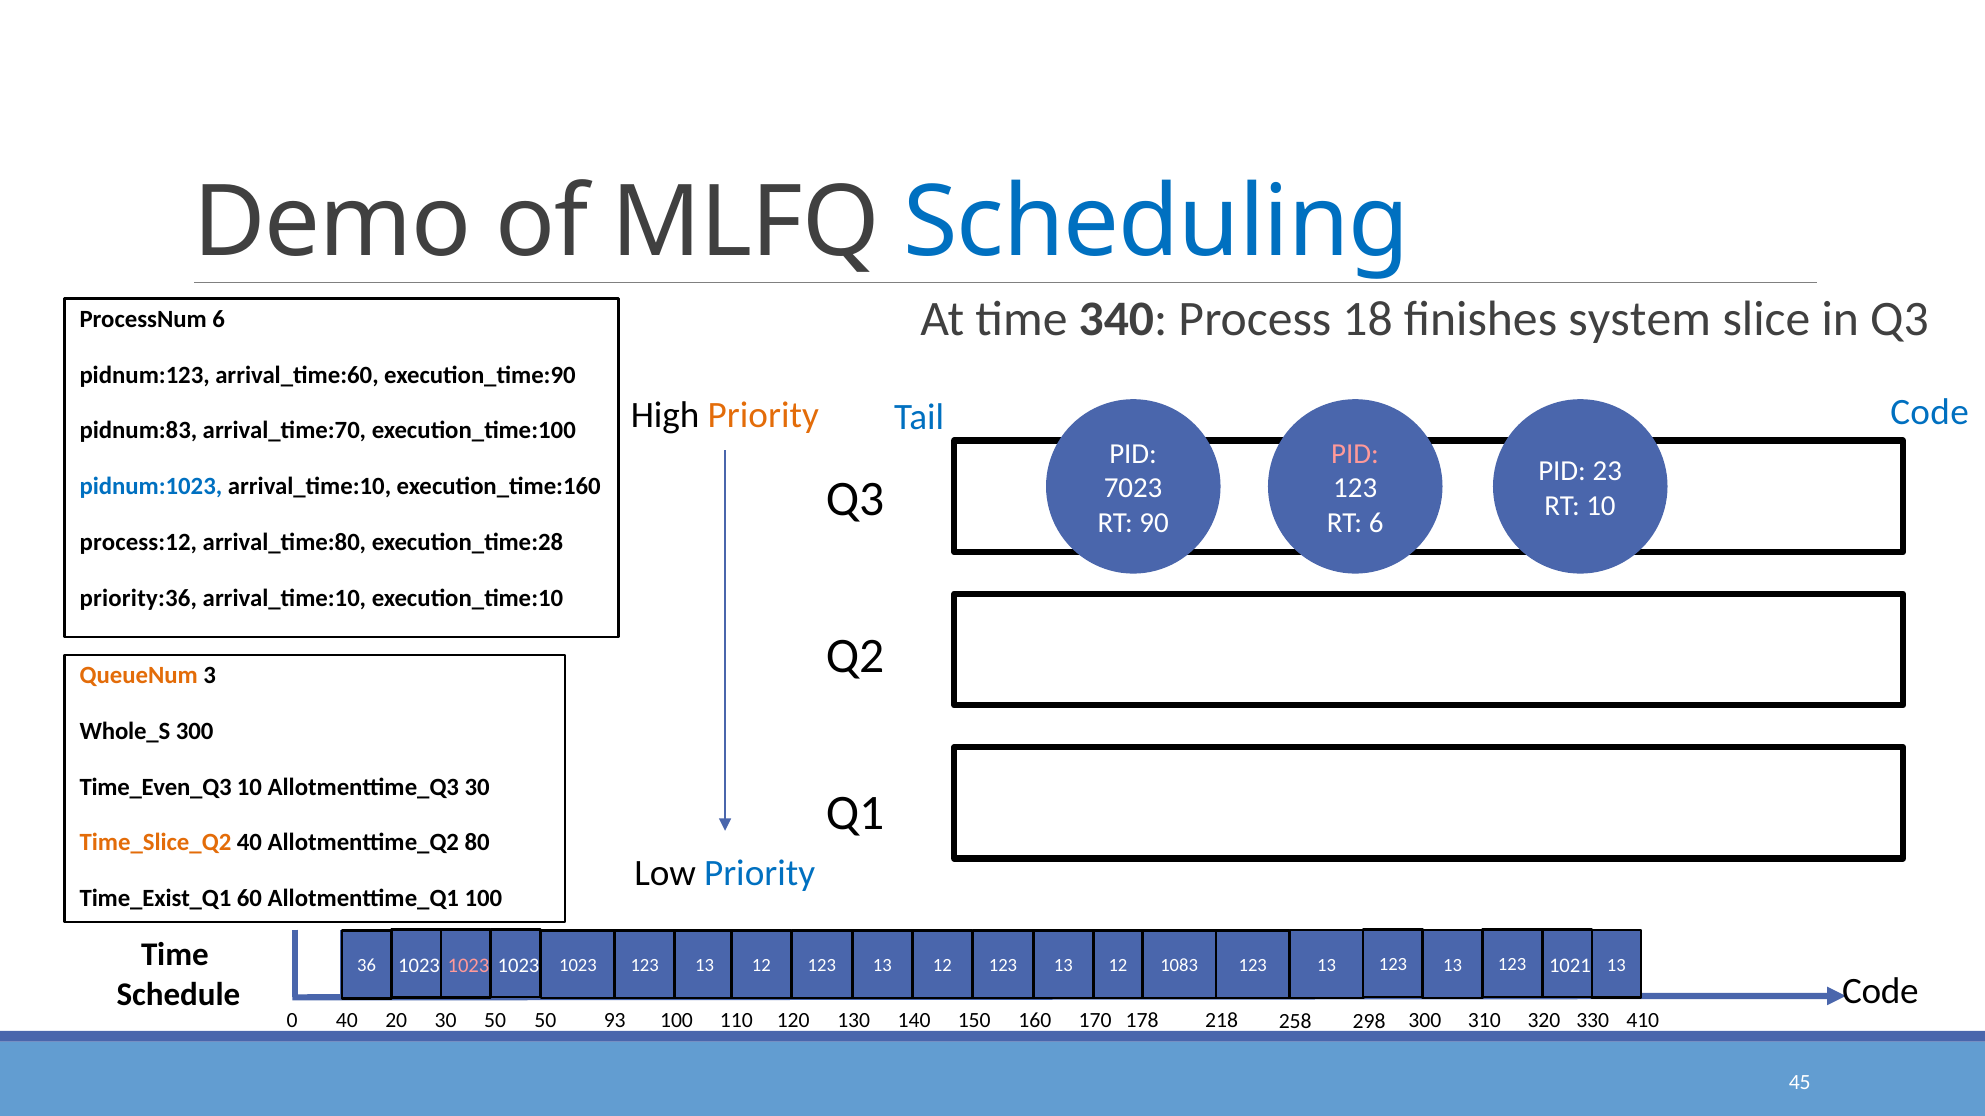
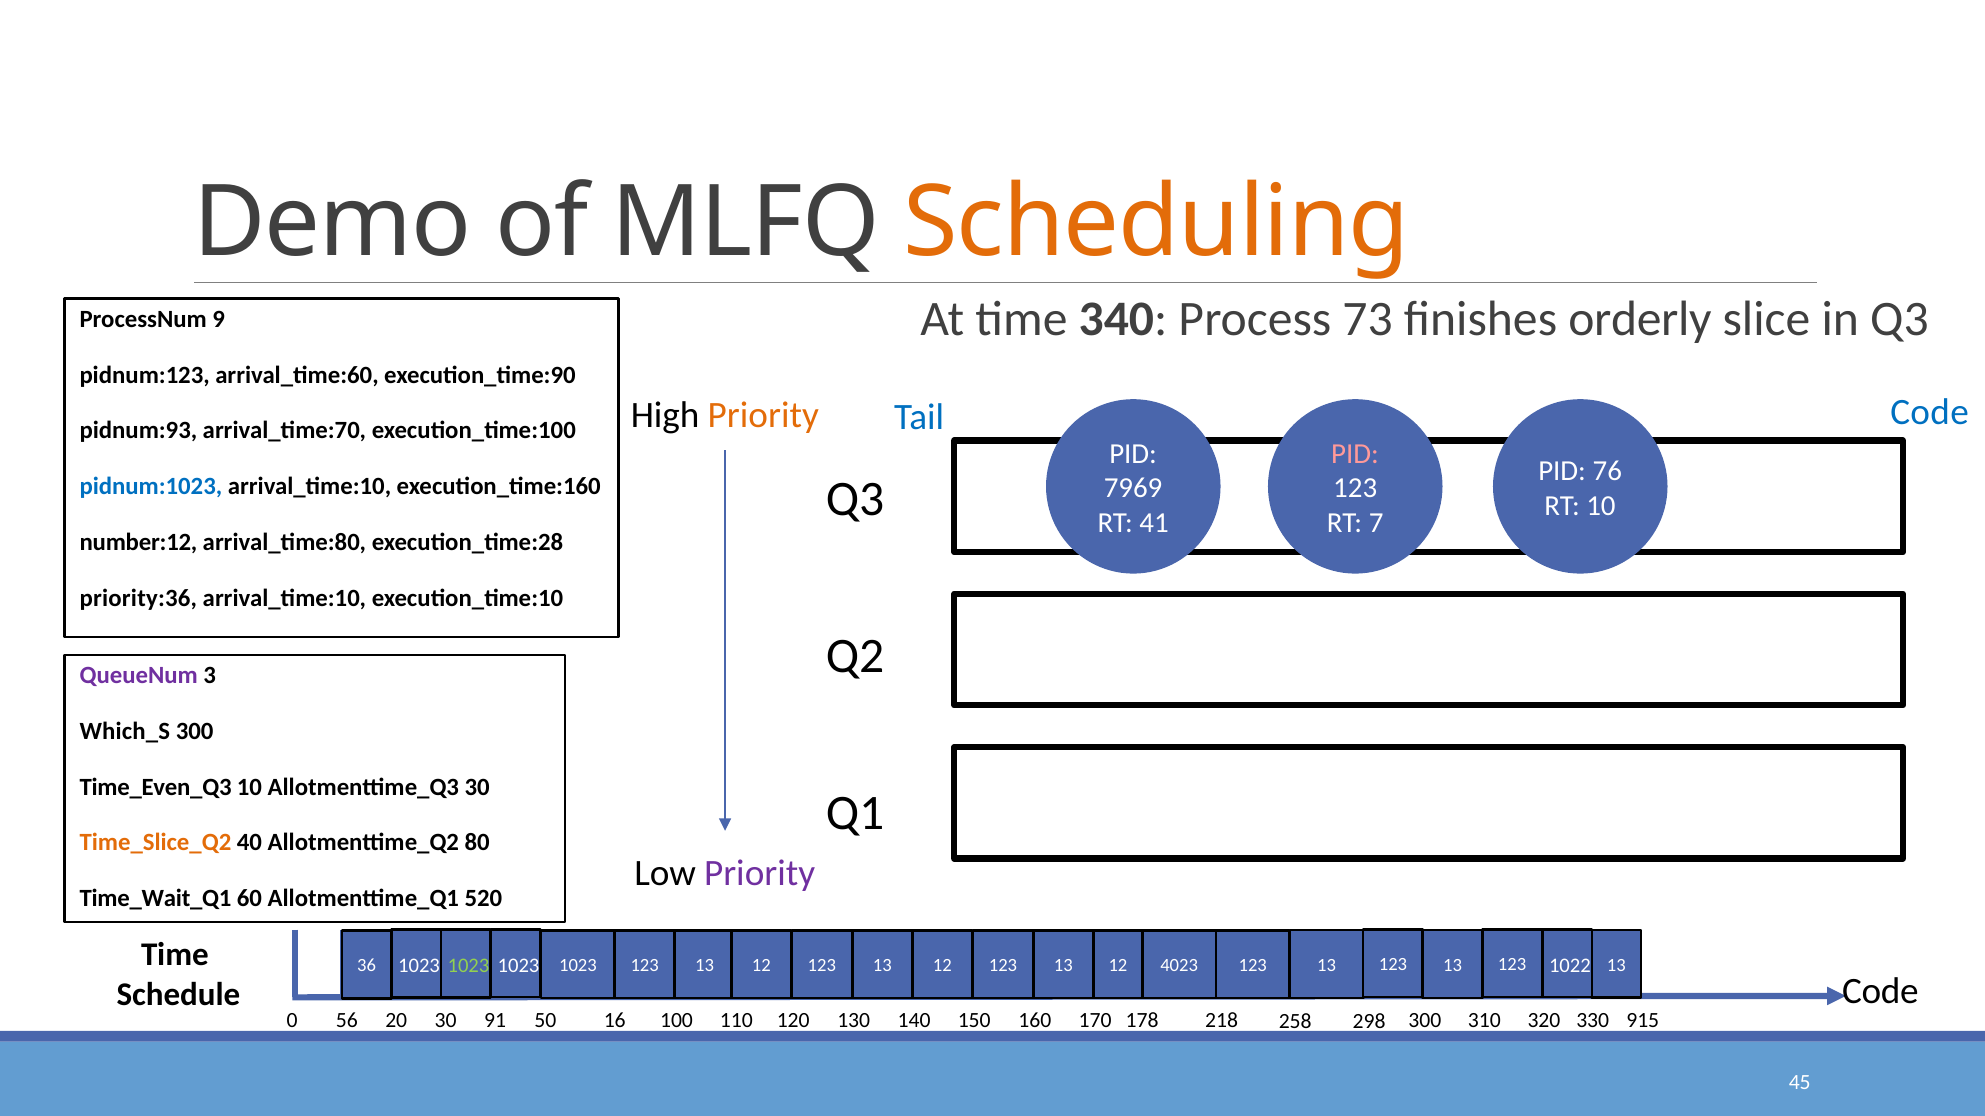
Scheduling colour: blue -> orange (1157, 222)
18: 18 -> 73 (1368, 320)
system: system -> orderly (1640, 320)
ProcessNum 6: 6 -> 9 (219, 320)
pidnum:83: pidnum:83 -> pidnum:93 (138, 431)
23: 23 -> 76 (1607, 471)
7023: 7023 -> 7969 (1133, 489)
90: 90 -> 41 (1154, 523)
RT 6: 6 -> 7 (1376, 523)
process:12: process:12 -> number:12 (138, 542)
QueueNum colour: orange -> purple (139, 676)
Whole_S: Whole_S -> Which_S (125, 732)
Priority colour: blue -> purple (760, 874)
Time_Exist_Q1: Time_Exist_Q1 -> Time_Wait_Q1 (156, 899)
Allotmenttime_Q1 100: 100 -> 520 (483, 899)
1023 colour: pink -> light green (469, 966)
1021: 1021 -> 1022 (1570, 966)
1083: 1083 -> 4023 (1179, 966)
410: 410 -> 915 (1643, 1020)
0 40: 40 -> 56 (347, 1021)
30 50: 50 -> 91 (495, 1021)
93: 93 -> 16 (615, 1021)
